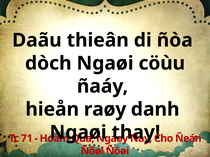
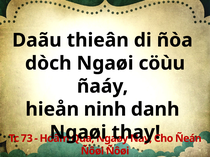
raøy: raøy -> ninh (105, 110)
71: 71 -> 73 (27, 139)
